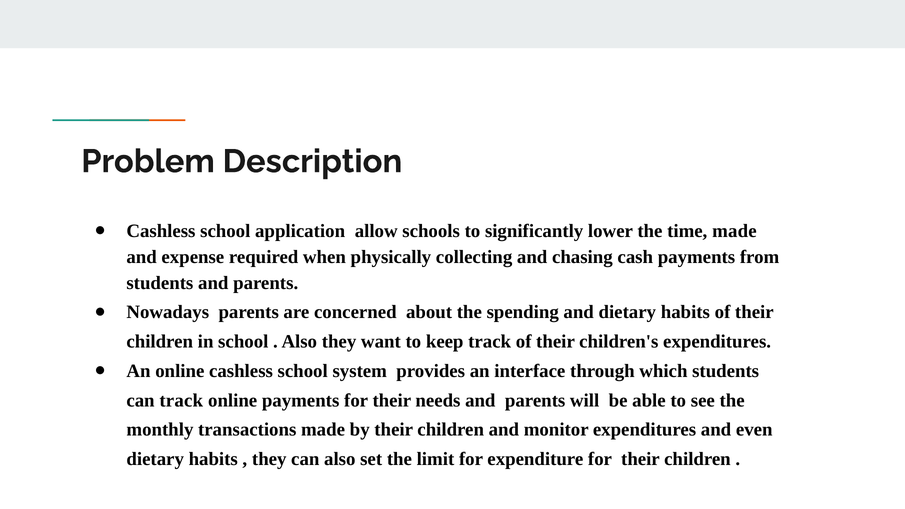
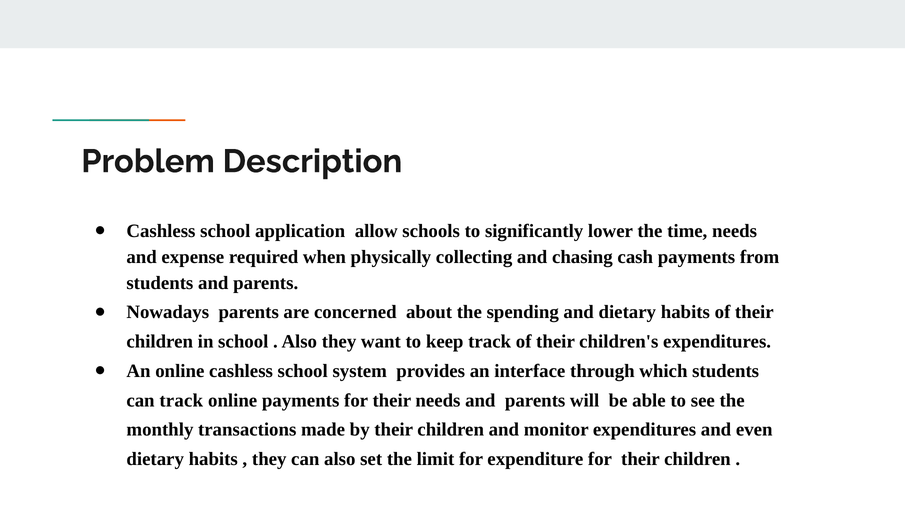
time made: made -> needs (735, 231)
